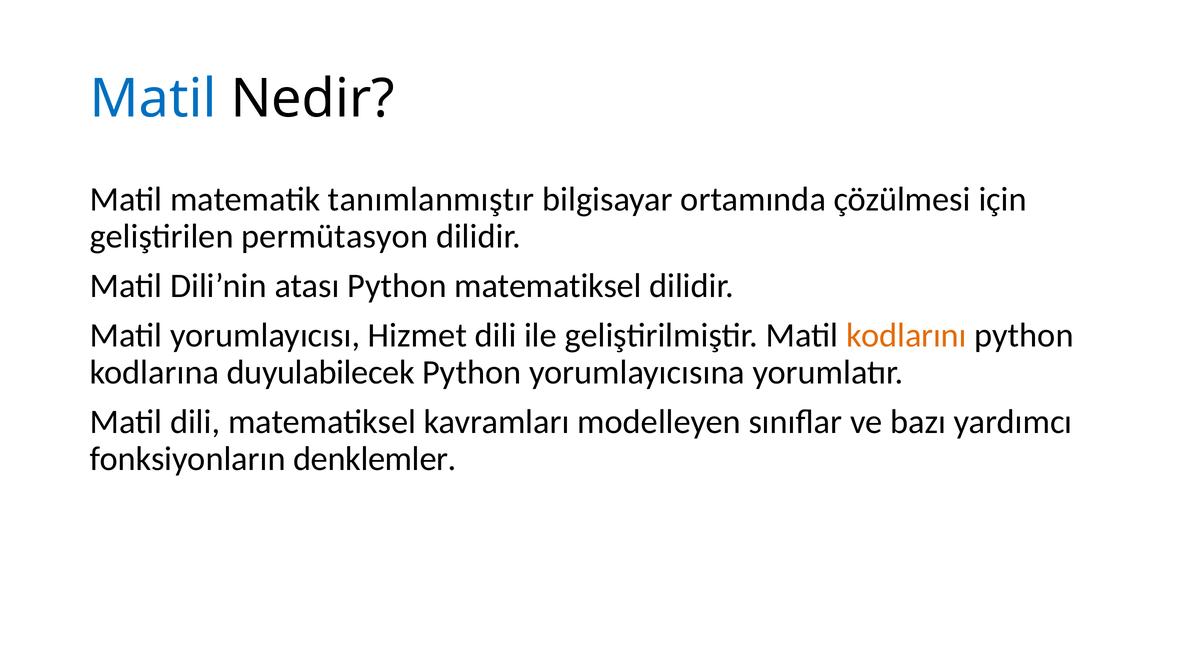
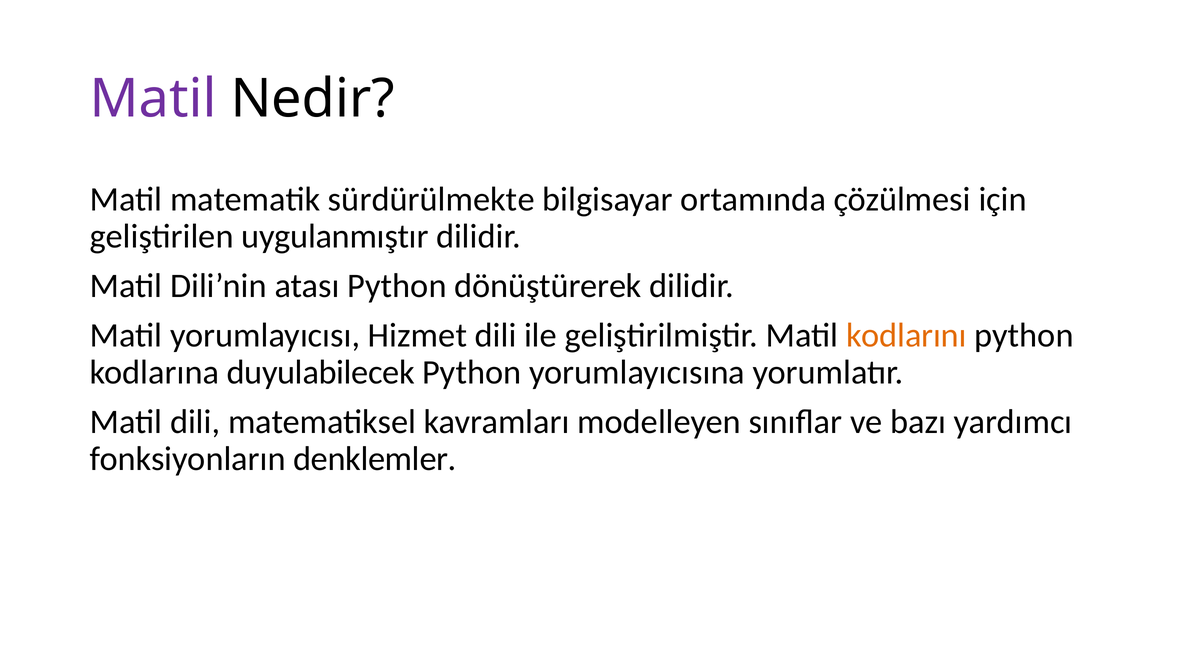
Matil colour: blue -> purple (153, 99)
tanımlanmıştır: tanımlanmıştır -> sürdürülmekte (431, 199)
permütasyon: permütasyon -> uygulanmıştır (335, 236)
Python matematiksel: matematiksel -> dönüştürerek (548, 286)
